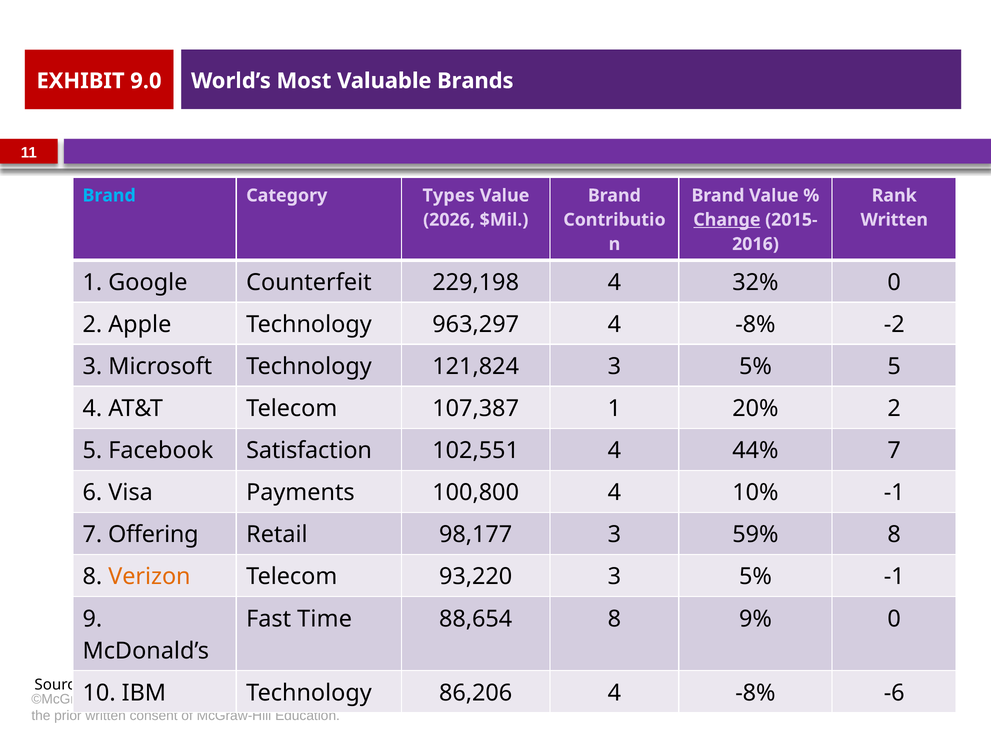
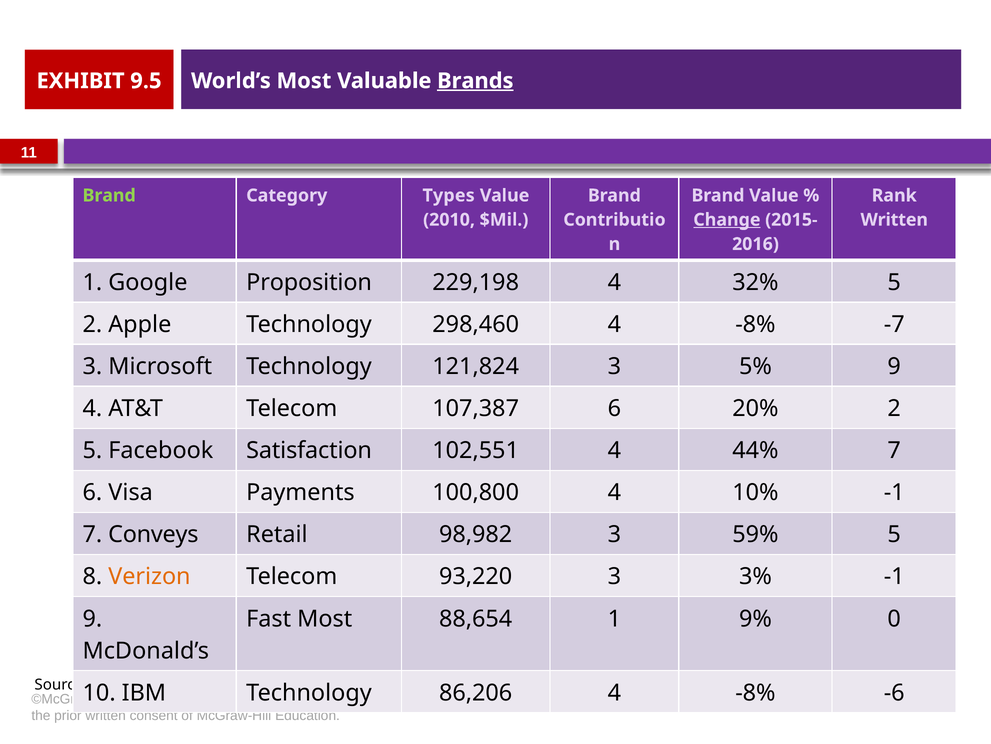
Brands underline: none -> present (475, 81)
9.0: 9.0 -> 9.5 (146, 81)
Brand colour: light blue -> light green (109, 195)
2026: 2026 -> 2010 (449, 220)
Counterfeit: Counterfeit -> Proposition (309, 282)
32% 0: 0 -> 5 (894, 282)
963,297: 963,297 -> 298,460 (476, 324)
-2: -2 -> -7 (894, 324)
5% 5: 5 -> 9 (894, 366)
107,387 1: 1 -> 6 (614, 408)
Offering: Offering -> Conveys (153, 534)
98,177: 98,177 -> 98,982 (476, 534)
59% 8: 8 -> 5 (894, 534)
93,220 3 5%: 5% -> 3% (755, 576)
Fast Time: Time -> Most (325, 618)
88,654 8: 8 -> 1 (614, 618)
